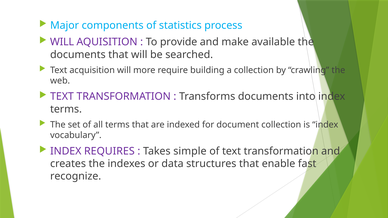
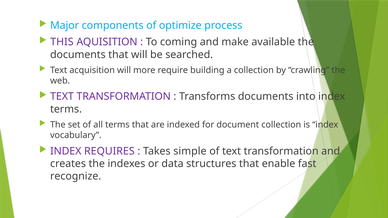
statistics: statistics -> optimize (180, 25)
WILL: WILL -> THIS (62, 42)
provide: provide -> coming (179, 42)
